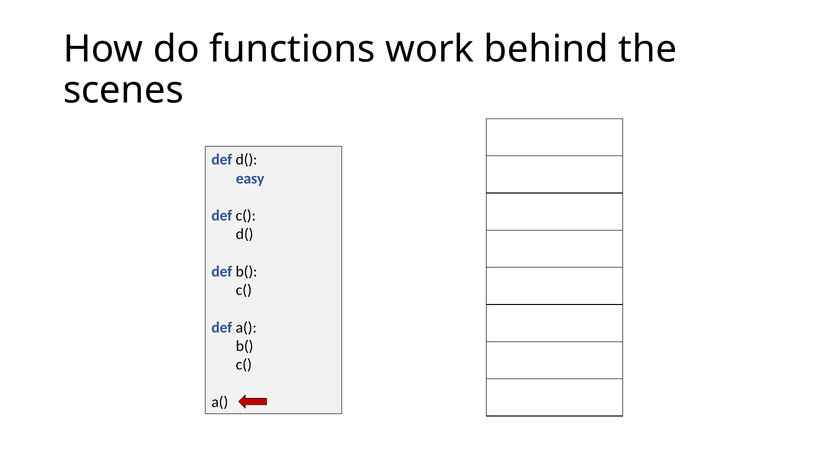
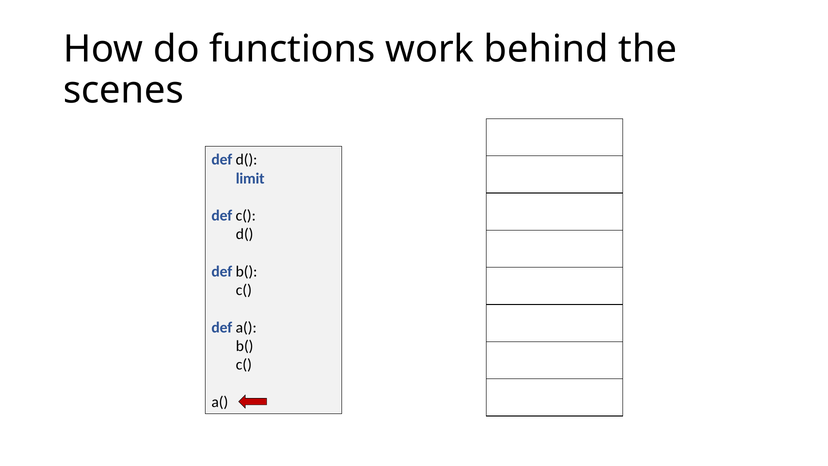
easy: easy -> limit (250, 178)
